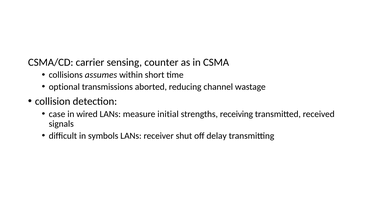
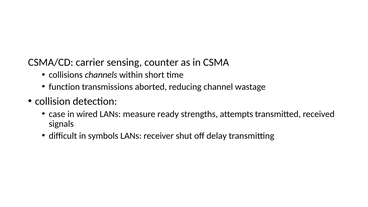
assumes: assumes -> channels (101, 75)
optional: optional -> function (64, 87)
initial: initial -> ready (168, 114)
receiving: receiving -> attempts (236, 114)
